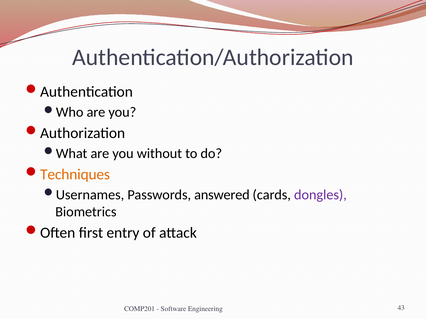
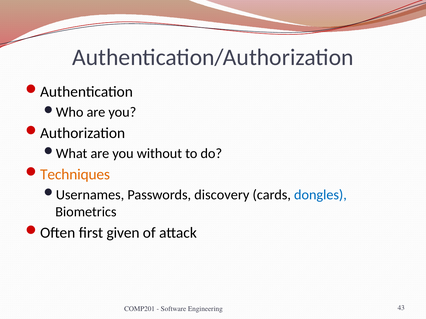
answered: answered -> discovery (222, 195)
dongles colour: purple -> blue (320, 195)
entry: entry -> given (123, 233)
